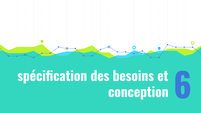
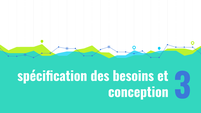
6: 6 -> 3 (182, 87)
